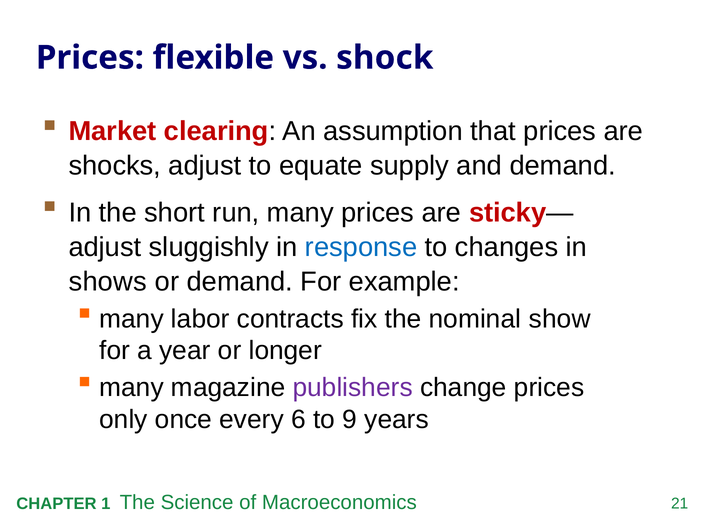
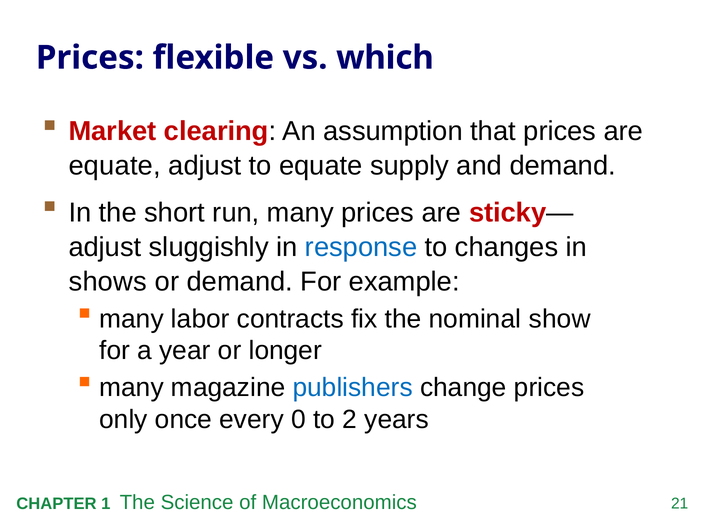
shock: shock -> which (385, 58)
shocks: shocks -> equate (115, 165)
publishers colour: purple -> blue (353, 387)
6: 6 -> 0 (298, 419)
9: 9 -> 2 (350, 419)
